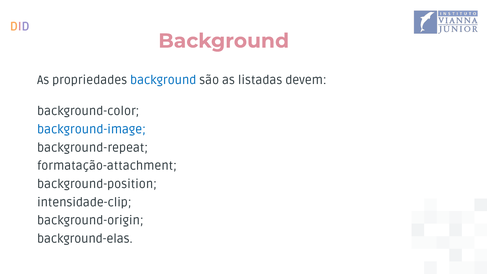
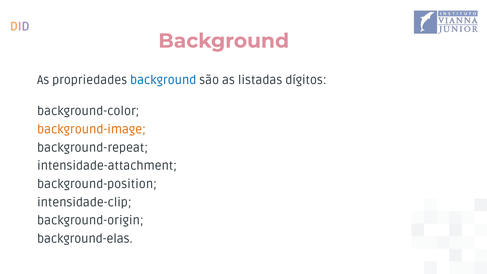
devem: devem -> dígitos (306, 80)
background-image colour: blue -> orange (92, 129)
formatação-attachment: formatação-attachment -> intensidade-attachment (107, 166)
